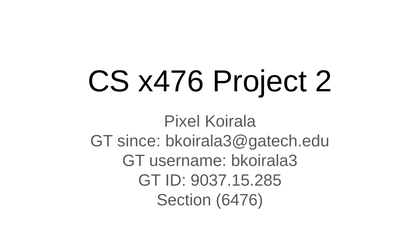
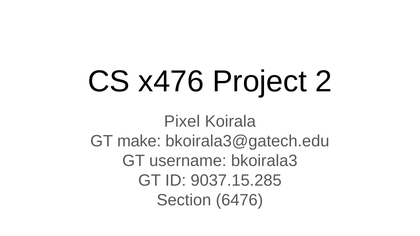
since: since -> make (139, 141)
